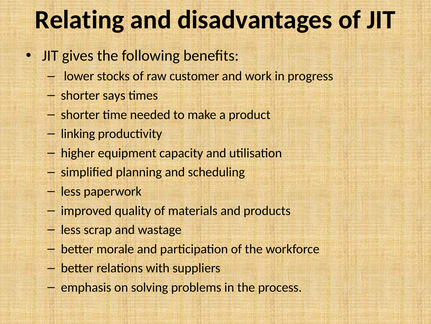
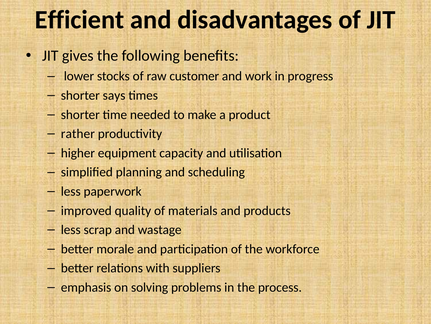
Relating: Relating -> Efficient (80, 20)
linking: linking -> rather (78, 134)
